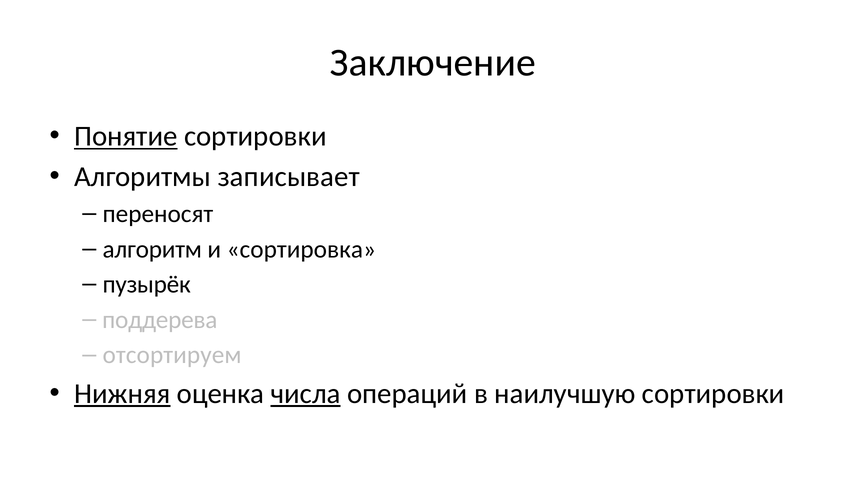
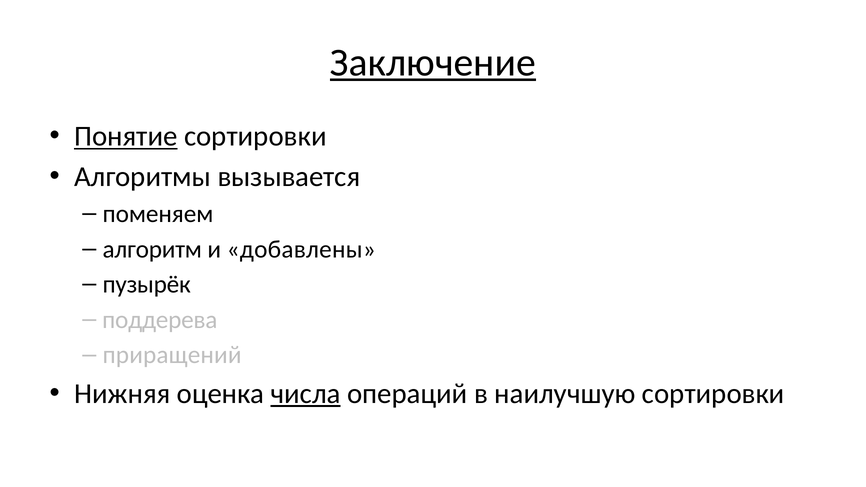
Заключение underline: none -> present (433, 63)
записывает: записывает -> вызывается (289, 177)
переносят: переносят -> поменяем (158, 214)
сортировка: сортировка -> добавлены (301, 249)
отсортируем: отсортируем -> приращений (172, 355)
Нижняя underline: present -> none (122, 394)
